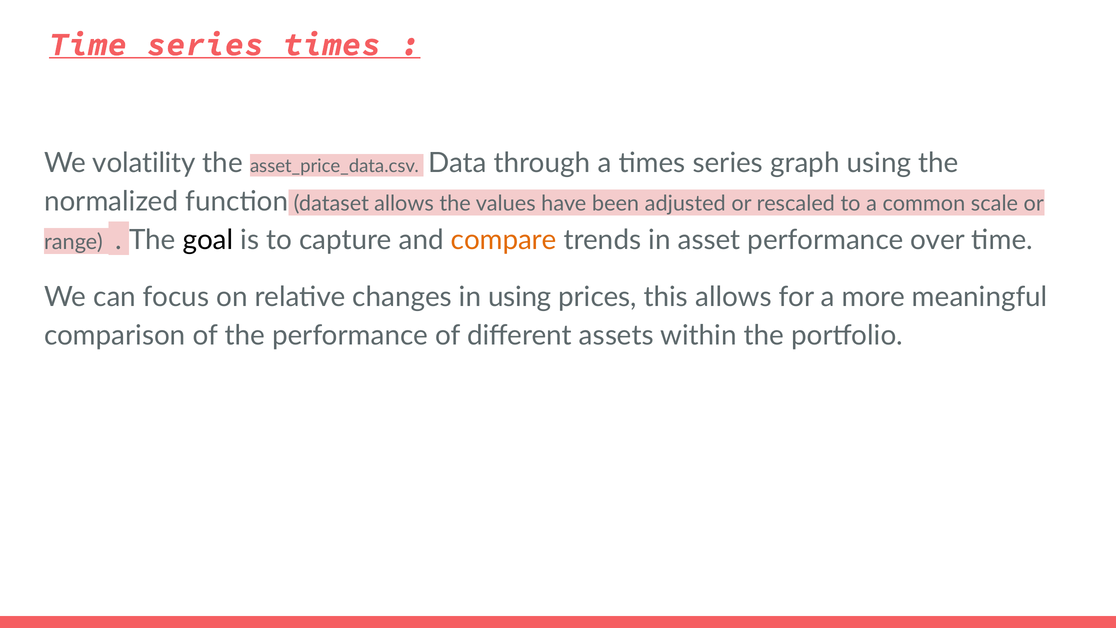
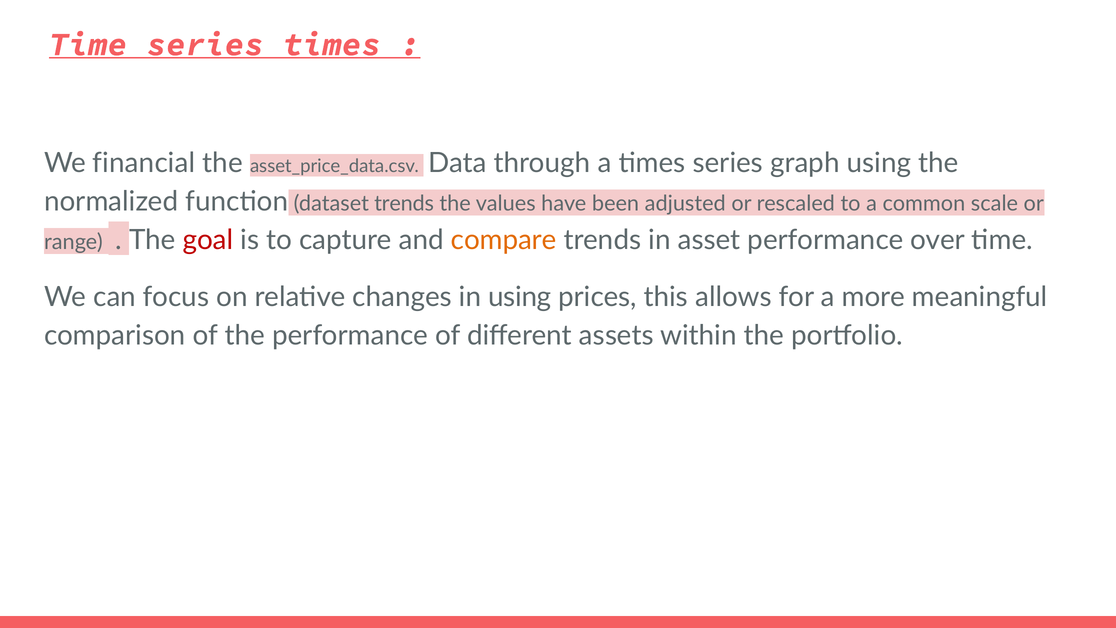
volatility: volatility -> financial (144, 163)
dataset allows: allows -> trends (404, 204)
goal colour: black -> red (208, 240)
